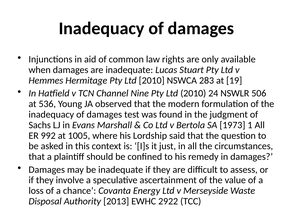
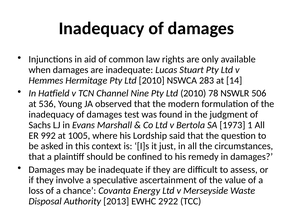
19: 19 -> 14 (234, 80)
24: 24 -> 78 (213, 93)
